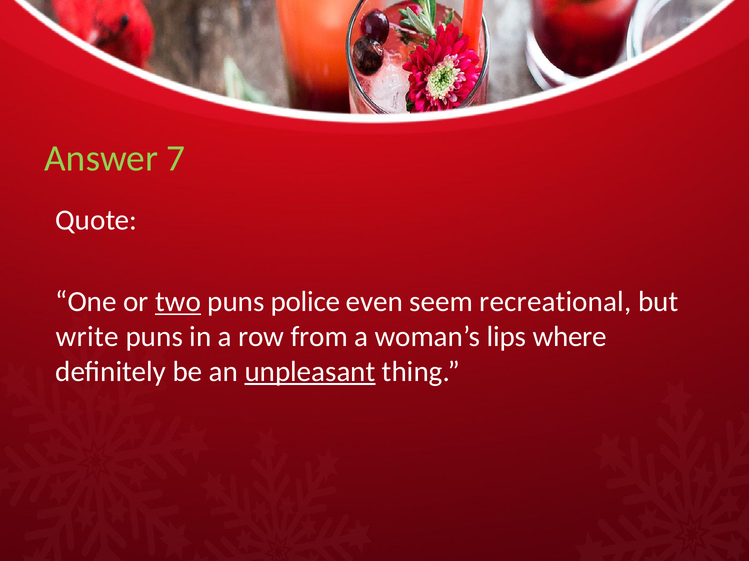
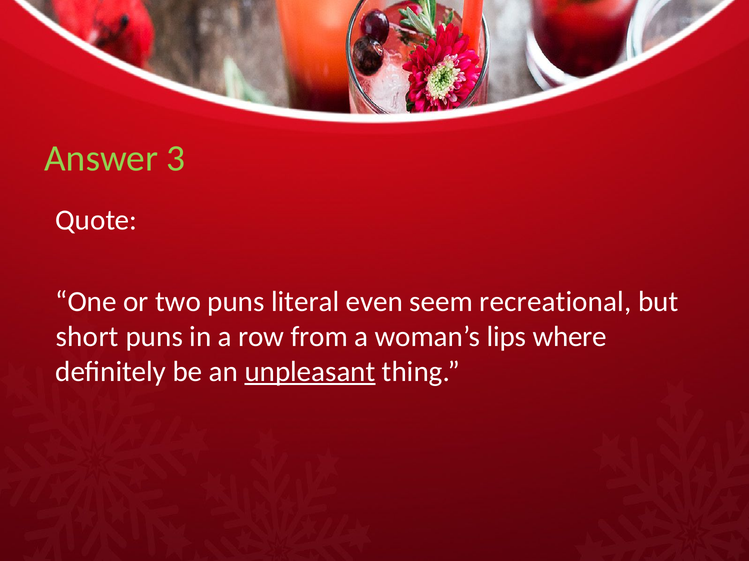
7: 7 -> 3 (176, 158)
two underline: present -> none (178, 302)
police: police -> literal (305, 302)
write: write -> short (87, 337)
